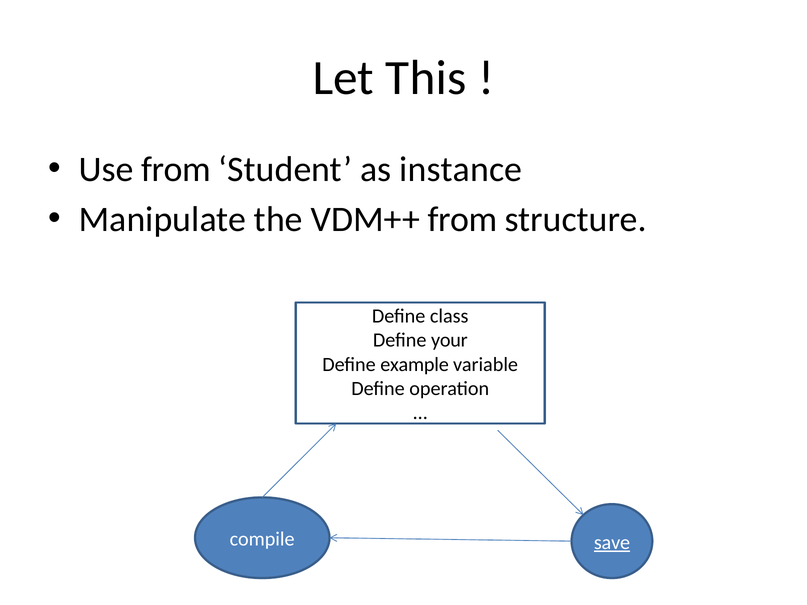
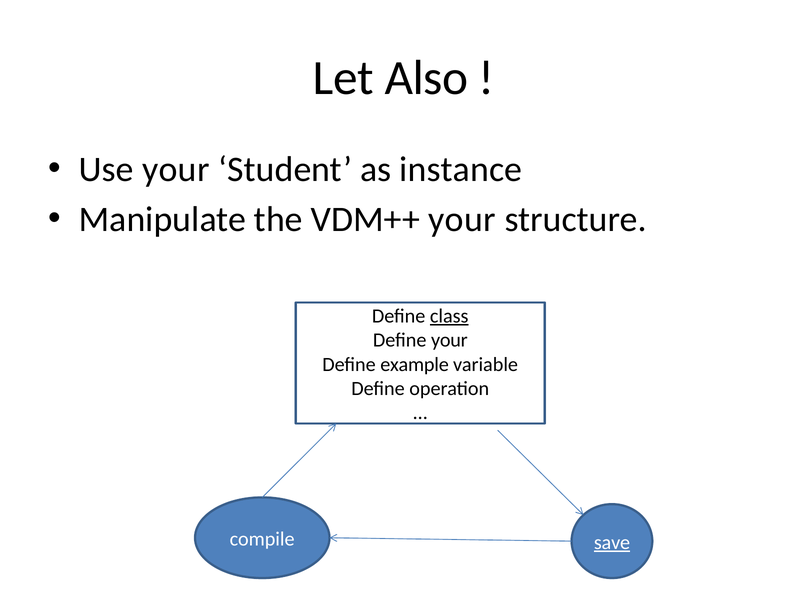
This: This -> Also (426, 78)
Use from: from -> your (176, 169)
VDM++ from: from -> your (462, 220)
class underline: none -> present (449, 316)
